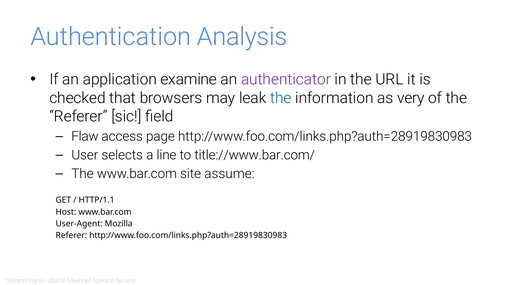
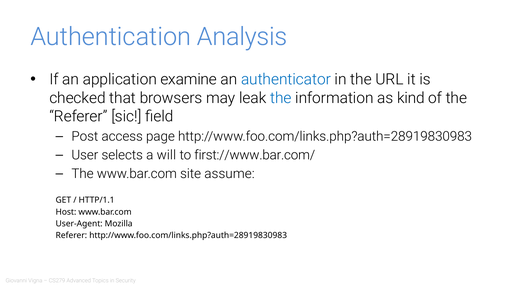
authenticator colour: purple -> blue (286, 79)
very: very -> kind (411, 98)
Flaw: Flaw -> Post (85, 136)
line: line -> will (166, 155)
title://www.bar.com/: title://www.bar.com/ -> first://www.bar.com/ (255, 155)
